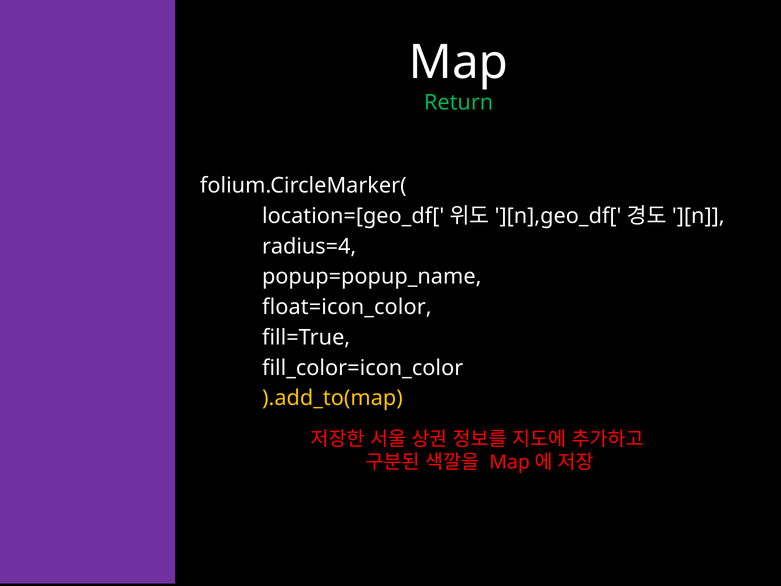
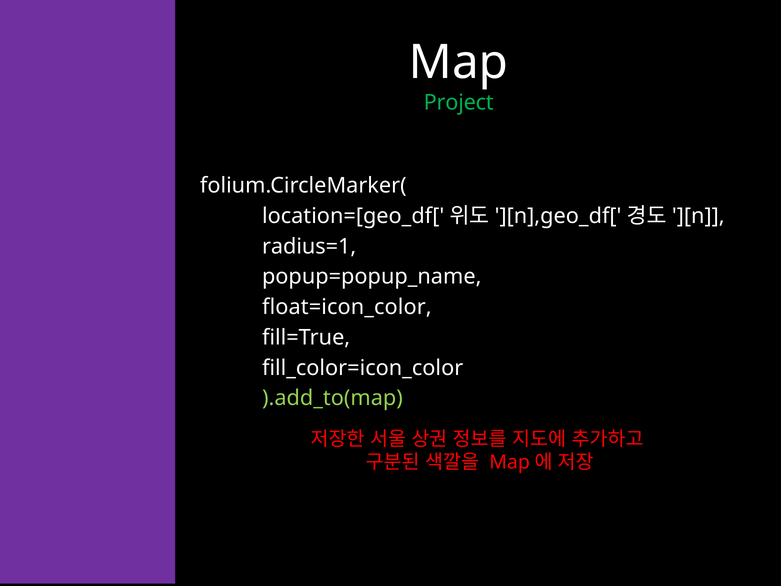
Return: Return -> Project (459, 102)
radius=4: radius=4 -> radius=1 (309, 246)
).add_to(map colour: yellow -> light green (332, 398)
